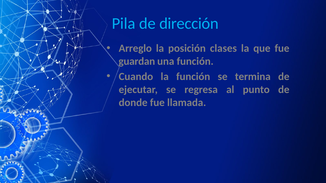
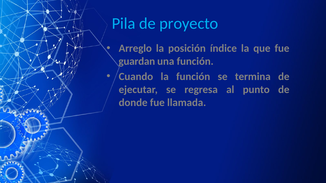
dirección: dirección -> proyecto (189, 23)
clases: clases -> índice (223, 48)
